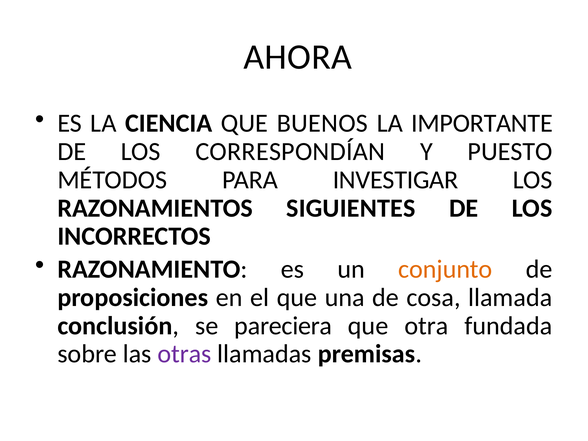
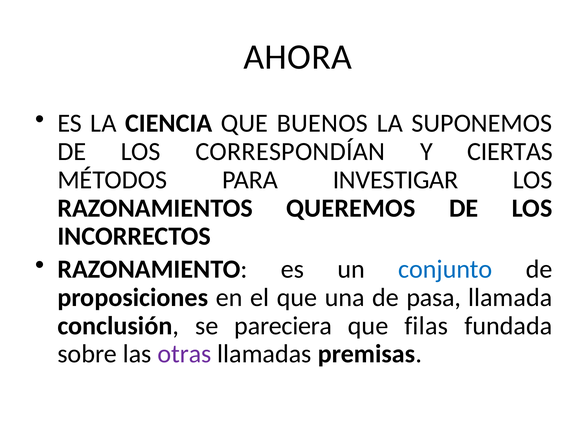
IMPORTANTE: IMPORTANTE -> SUPONEMOS (482, 123)
PUESTO: PUESTO -> CIERTAS (510, 152)
SIGUIENTES: SIGUIENTES -> QUEREMOS (351, 208)
conjunto colour: orange -> blue (445, 269)
cosa: cosa -> pasa (434, 298)
otra: otra -> filas (426, 326)
